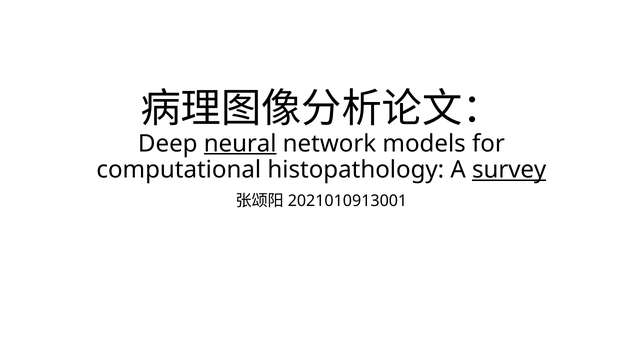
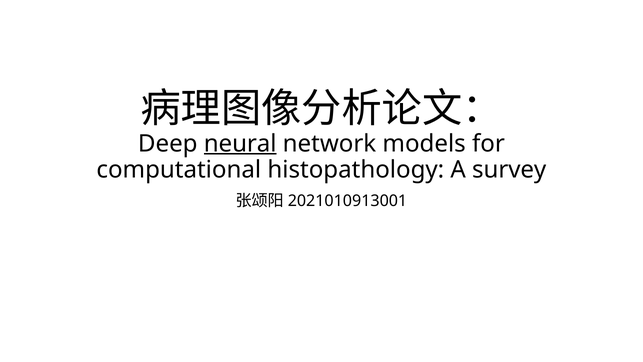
survey underline: present -> none (509, 170)
